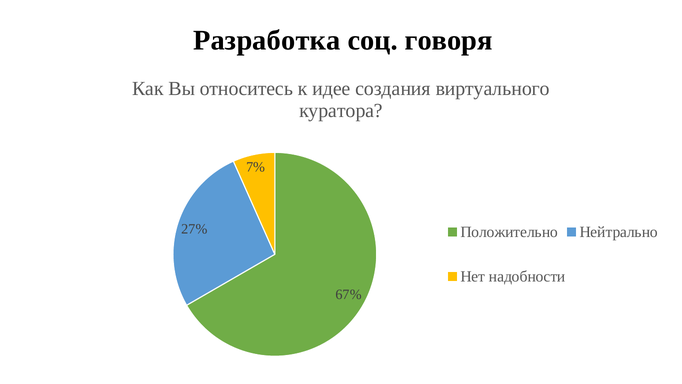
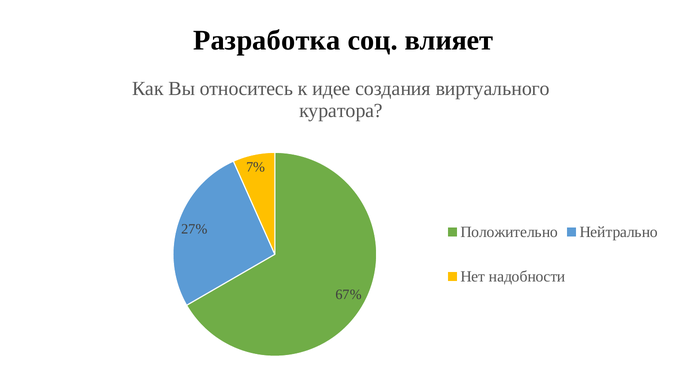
говоря: говоря -> влияет (449, 40)
